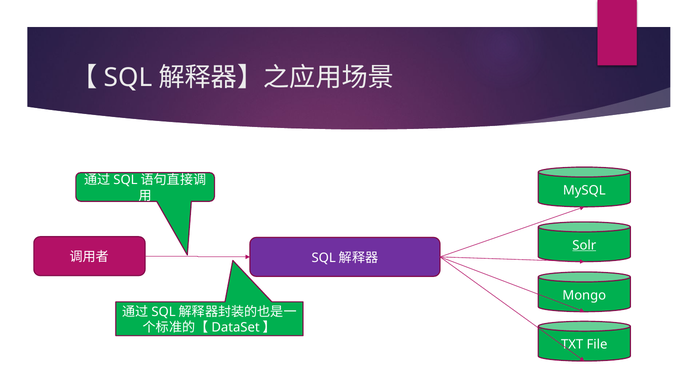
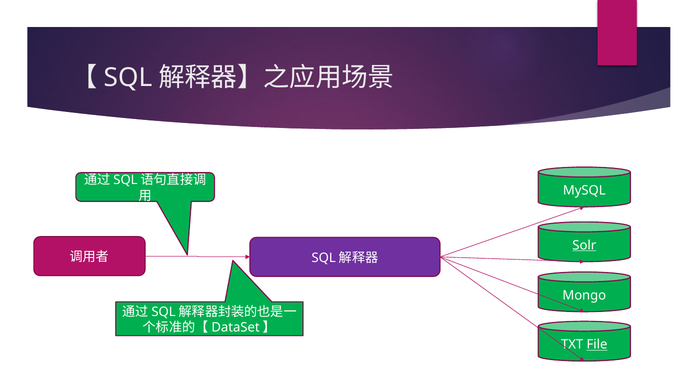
File underline: none -> present (597, 345)
